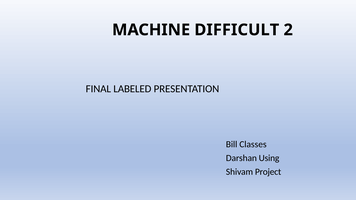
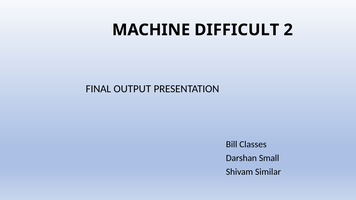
LABELED: LABELED -> OUTPUT (132, 89)
Using: Using -> Small (269, 158)
Project: Project -> Similar (268, 172)
